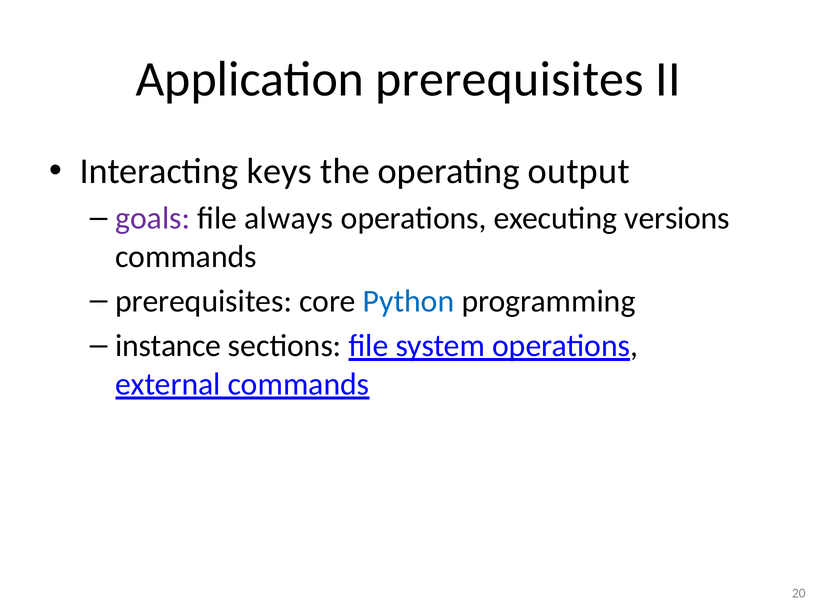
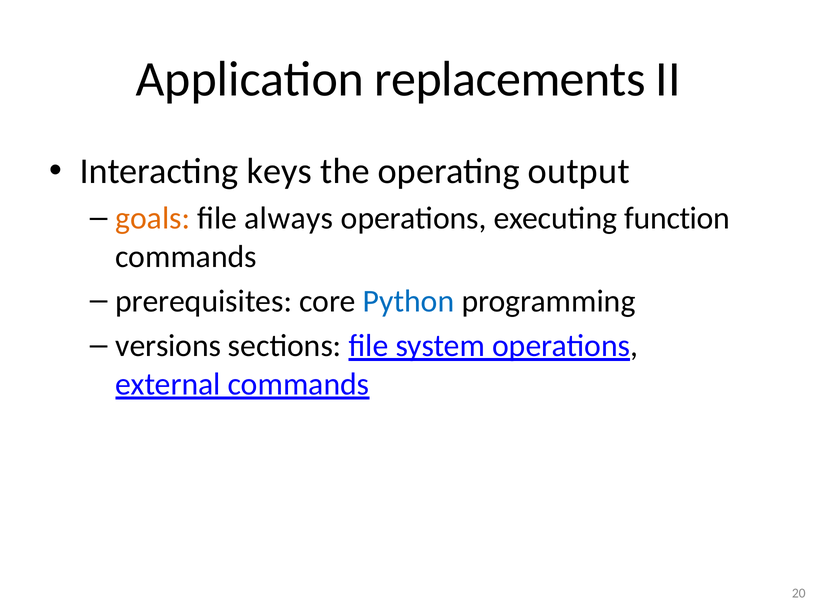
Application prerequisites: prerequisites -> replacements (510, 79)
goals colour: purple -> orange (153, 218)
versions: versions -> function (677, 218)
instance: instance -> versions (168, 345)
